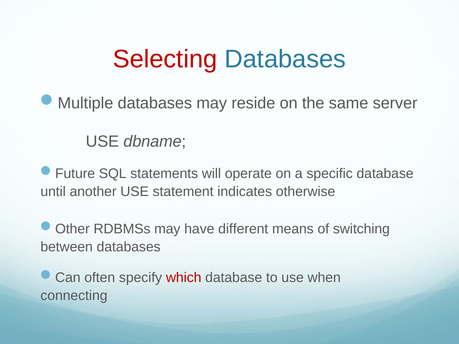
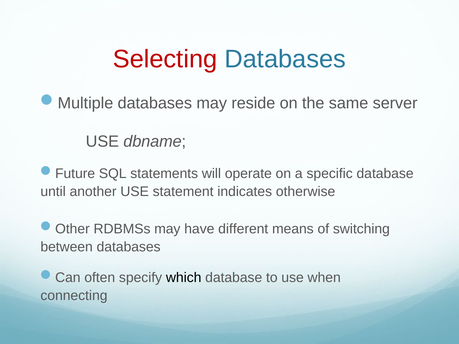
which colour: red -> black (184, 278)
